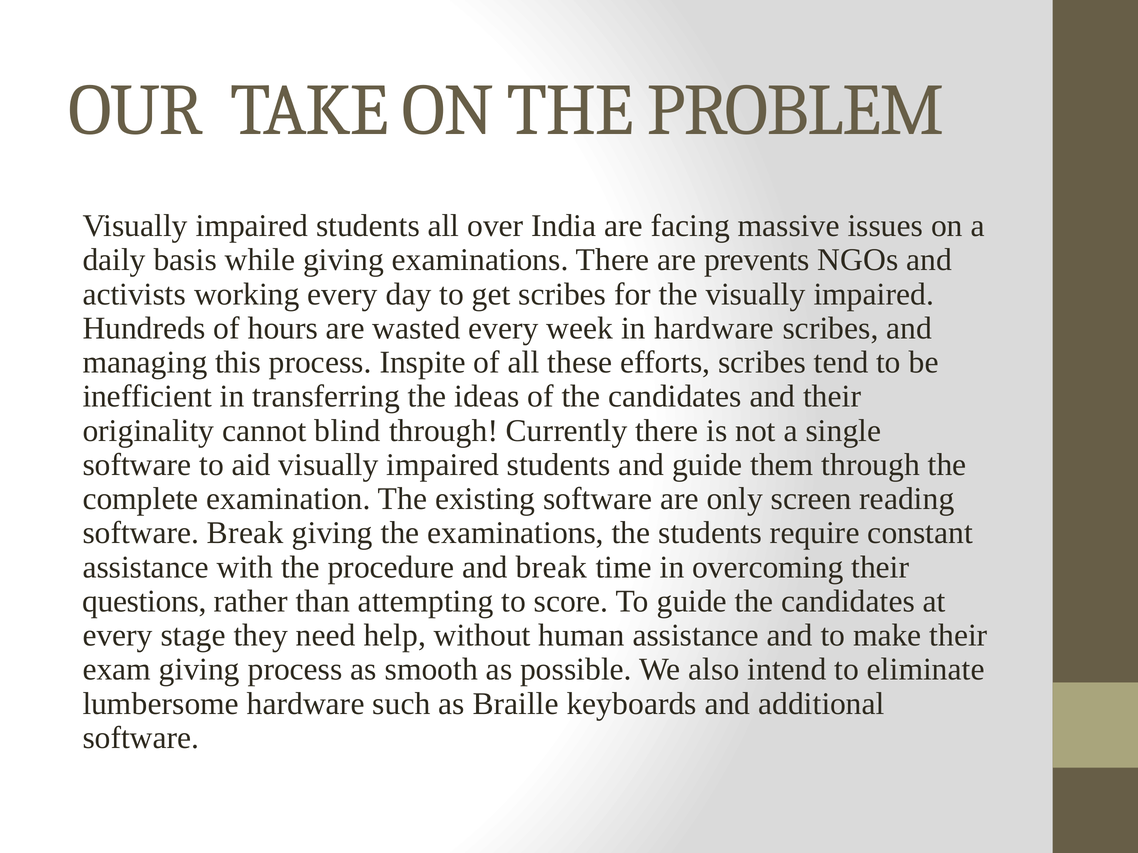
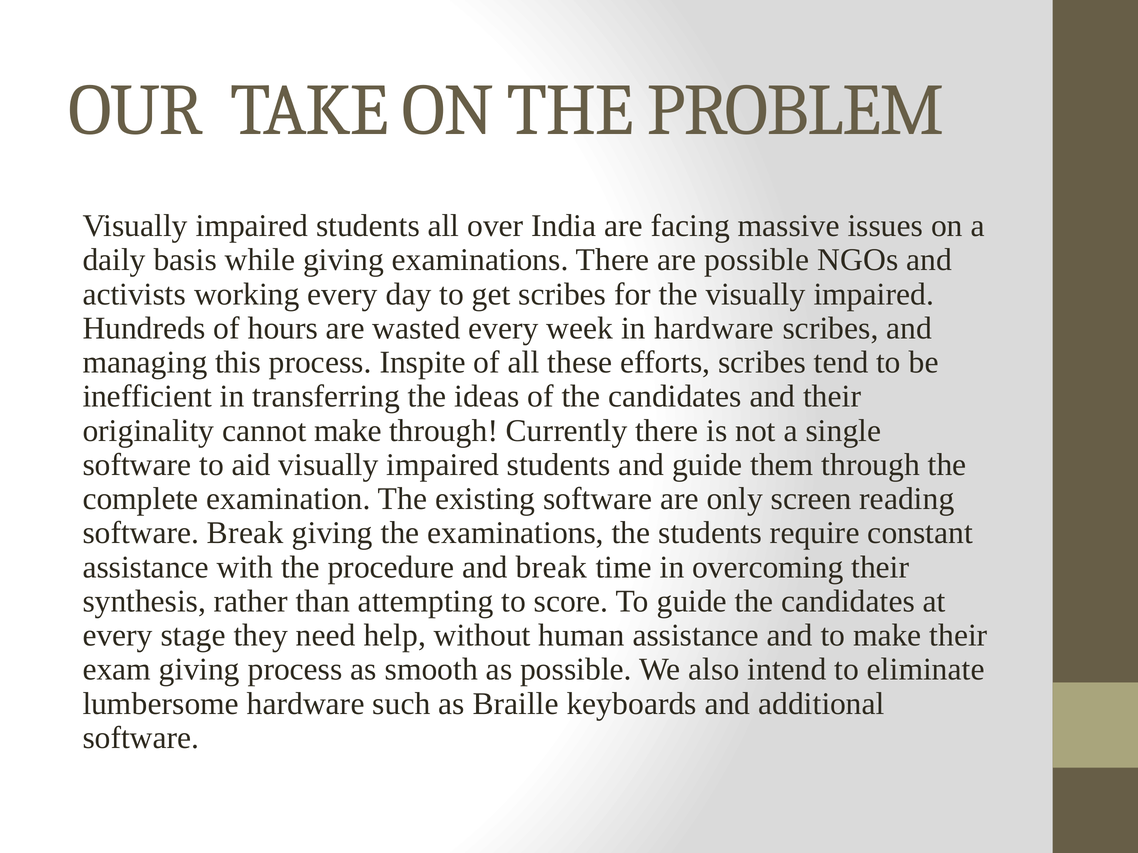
are prevents: prevents -> possible (757, 260)
cannot blind: blind -> make (348, 431)
questions: questions -> synthesis (144, 602)
